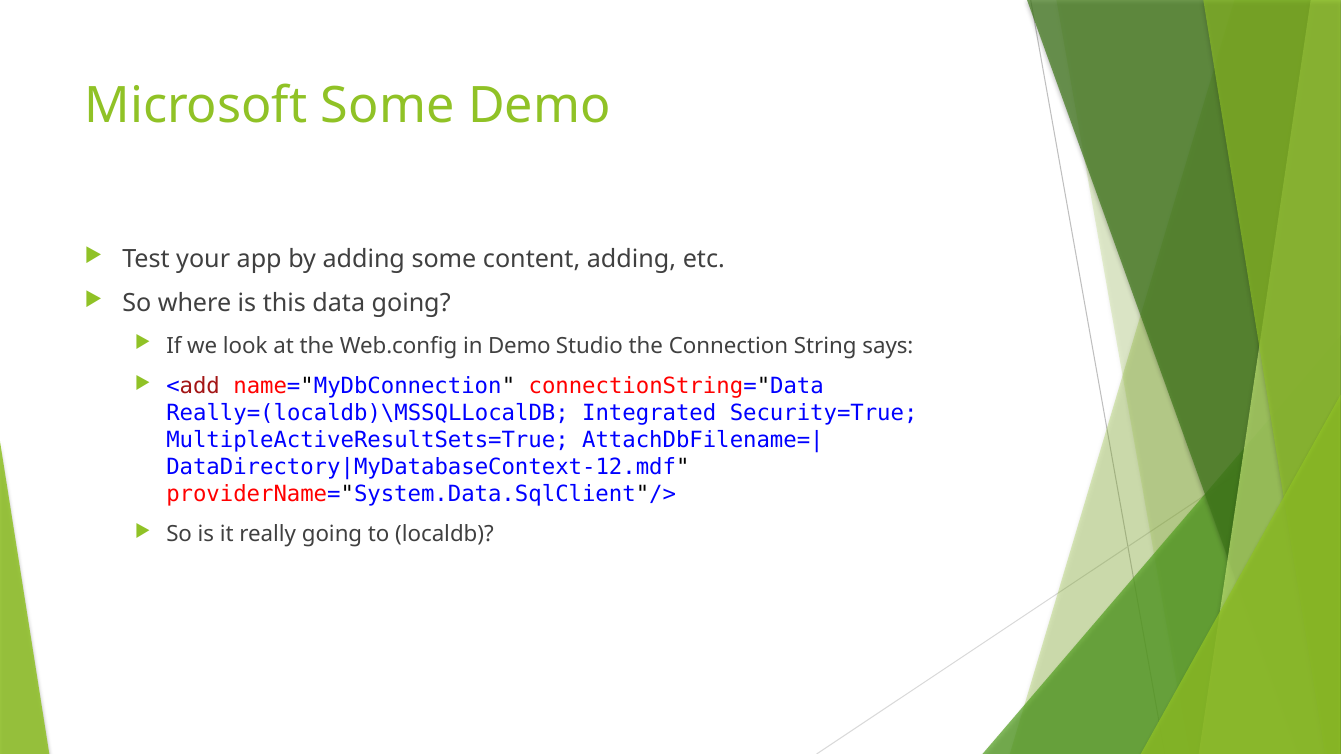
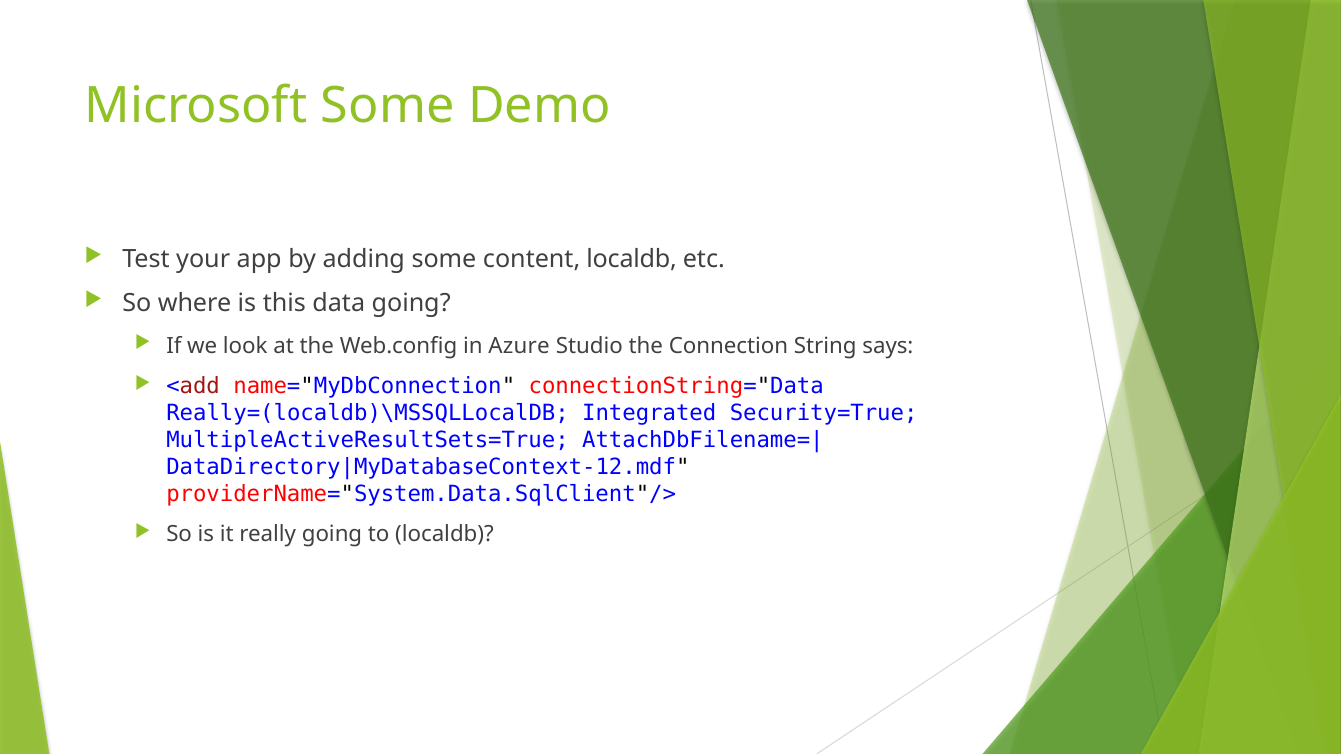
content adding: adding -> localdb (632, 260)
in Demo: Demo -> Azure (519, 346)
